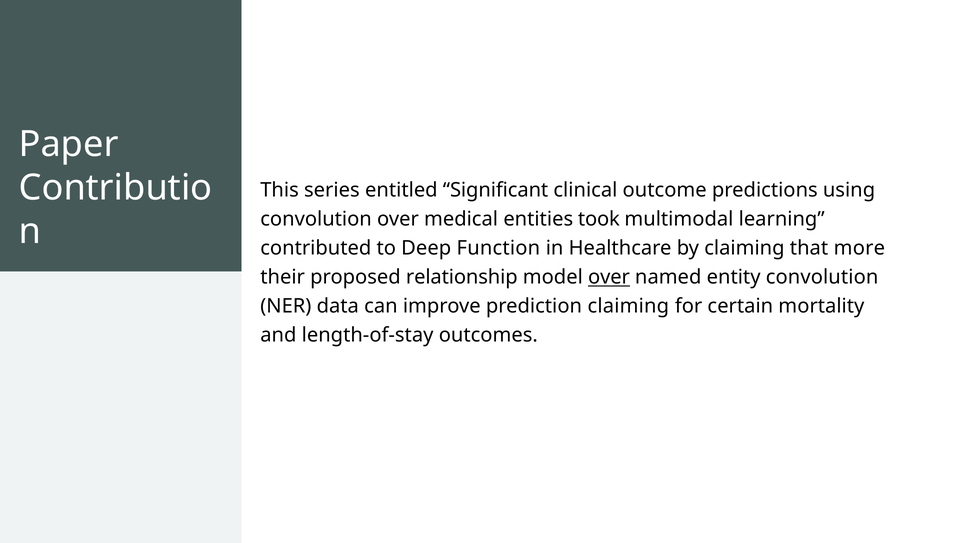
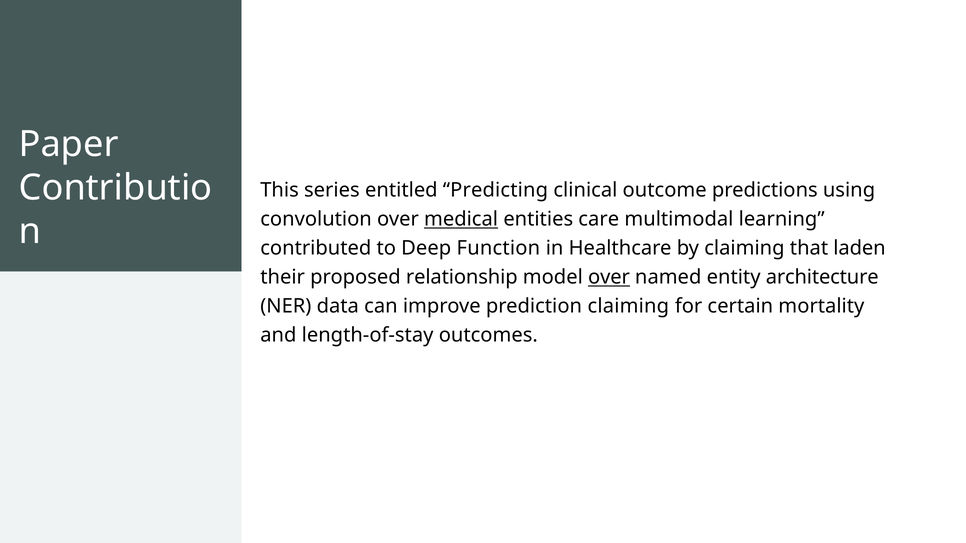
Significant: Significant -> Predicting (495, 190)
medical underline: none -> present (461, 219)
took: took -> care (599, 219)
more: more -> laden (860, 248)
entity convolution: convolution -> architecture (822, 277)
